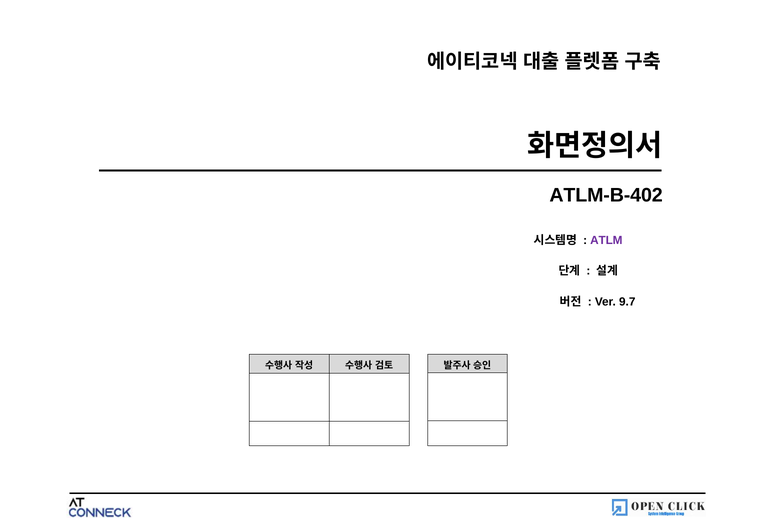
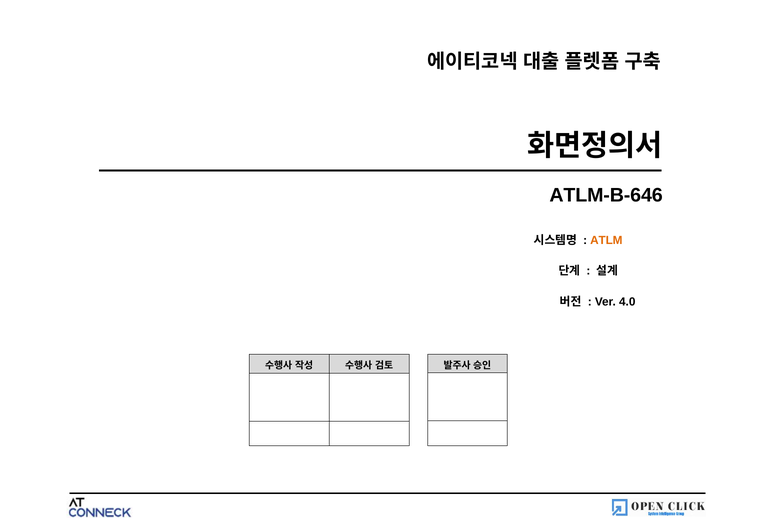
ATLM-B-402: ATLM-B-402 -> ATLM-B-646 (606, 195)
ATLM colour: purple -> orange (606, 241)
9.7: 9.7 -> 4.0 (627, 302)
